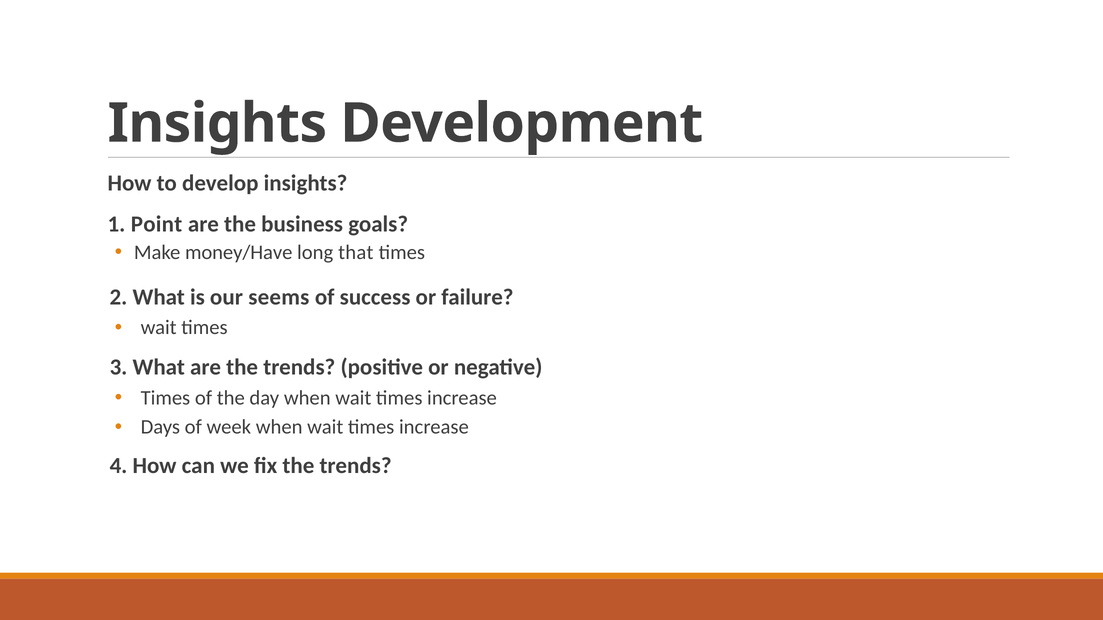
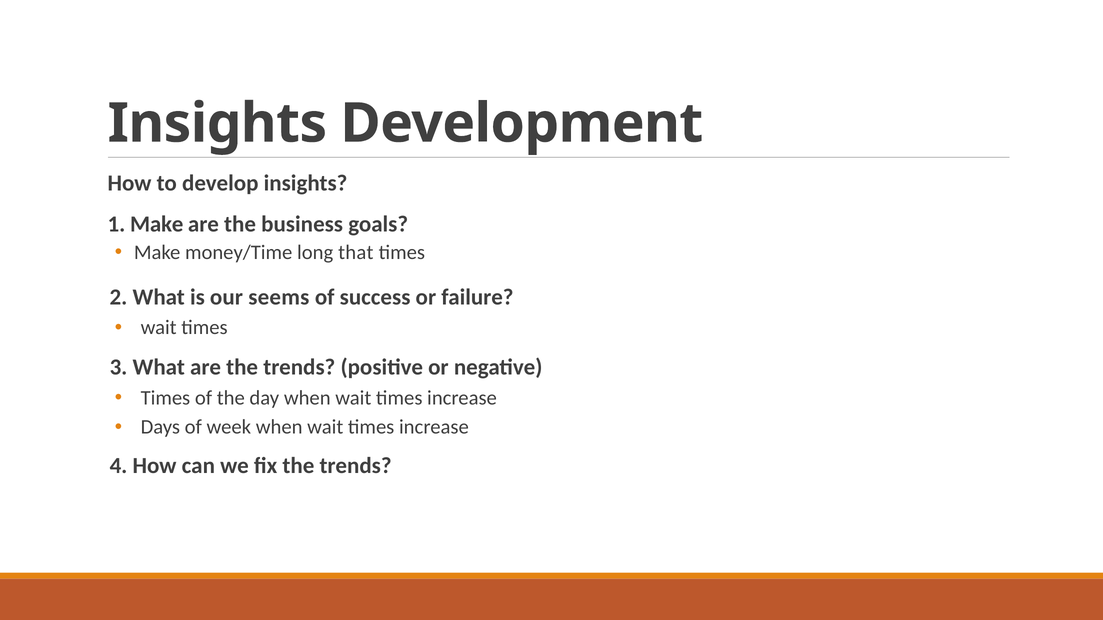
1 Point: Point -> Make (157, 224)
money/Have: money/Have -> money/Time (239, 253)
